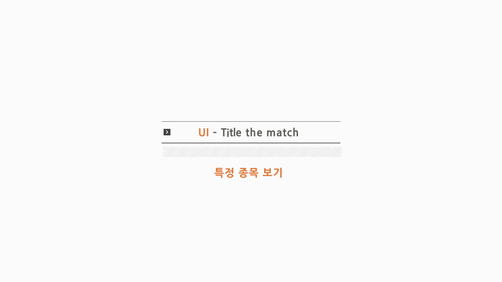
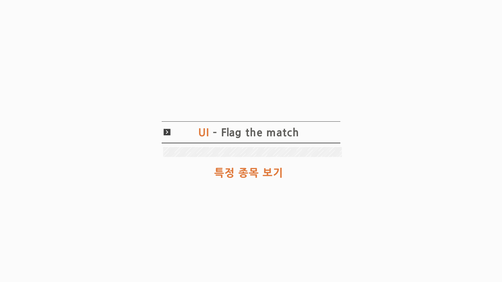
Title: Title -> Flag (231, 133)
